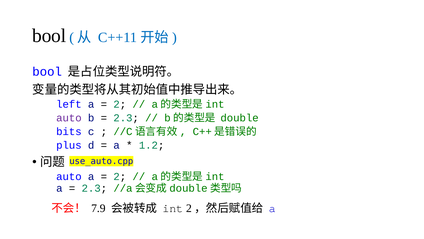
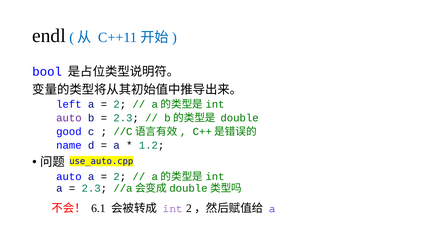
bool: bool -> endl (49, 36)
bits: bits -> good (69, 131)
plus: plus -> name (69, 145)
7.9: 7.9 -> 6.1 (98, 208)
int colour: black -> purple (173, 208)
